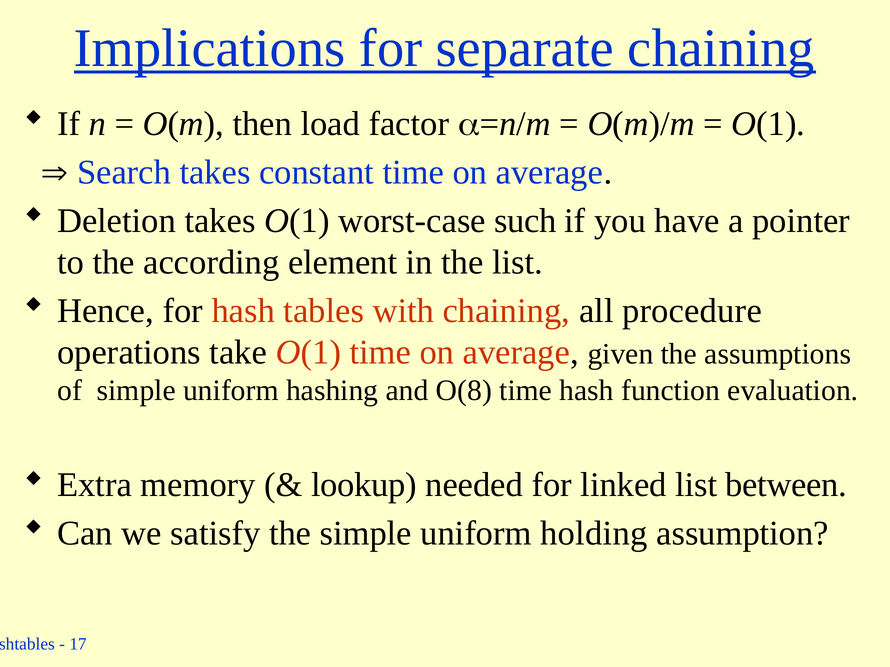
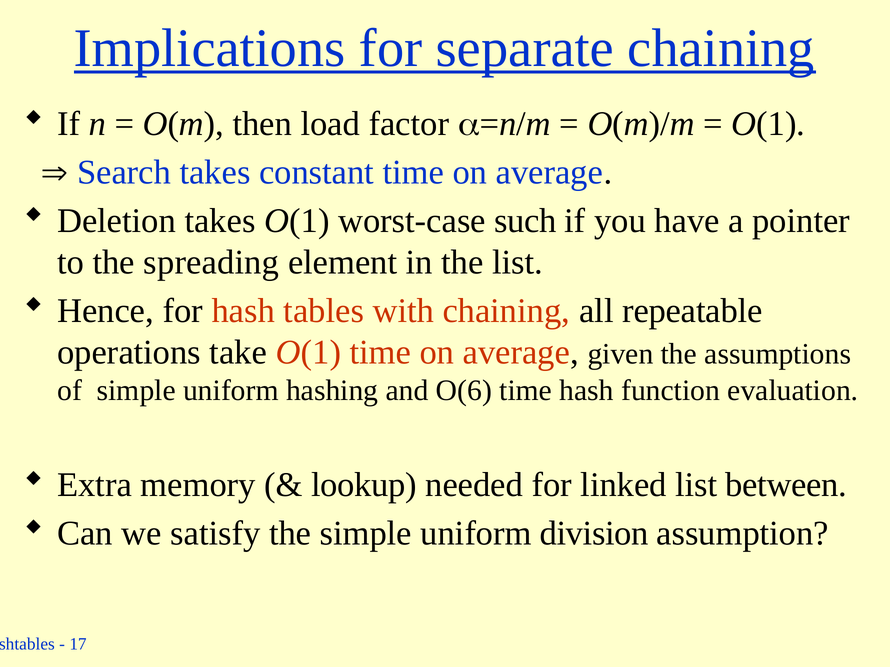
according: according -> spreading (211, 263)
procedure: procedure -> repeatable (692, 311)
O(8: O(8 -> O(6 (464, 391)
holding: holding -> division (594, 534)
